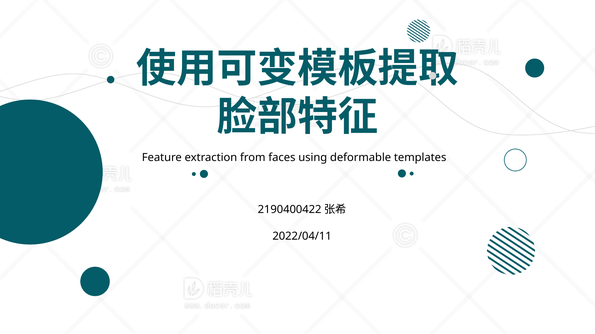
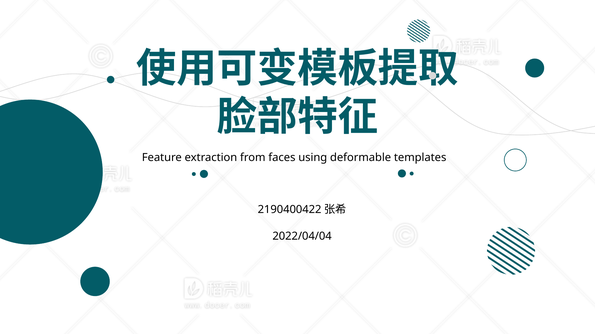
2022/04/11: 2022/04/11 -> 2022/04/04 (302, 237)
